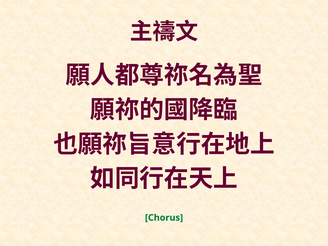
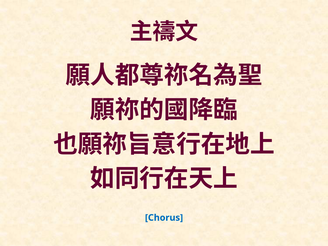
Chorus colour: green -> blue (164, 218)
